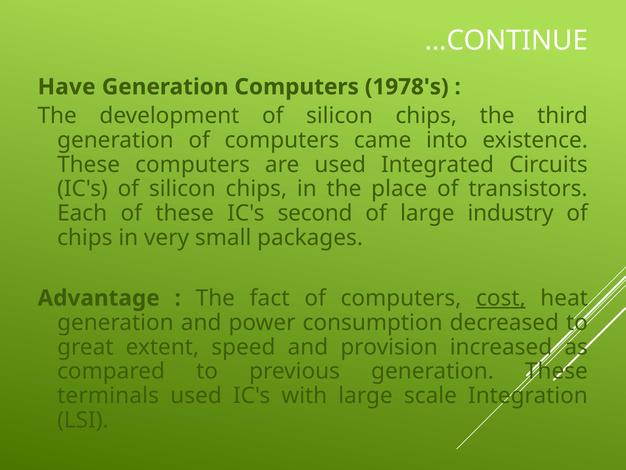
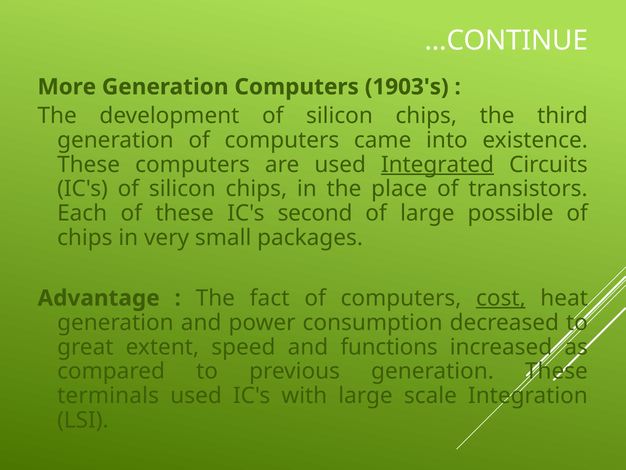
Have: Have -> More (67, 87)
1978's: 1978's -> 1903's (407, 87)
Integrated underline: none -> present (438, 164)
industry: industry -> possible (511, 213)
provision: provision -> functions (389, 347)
